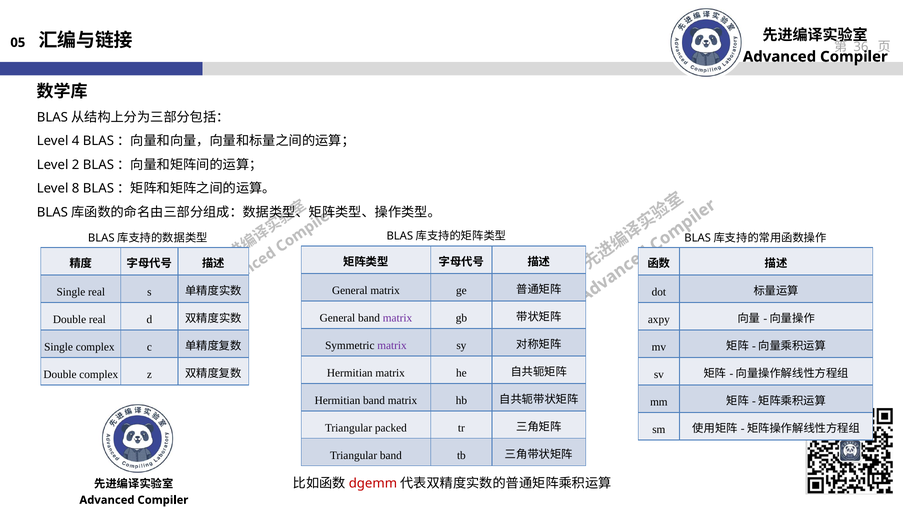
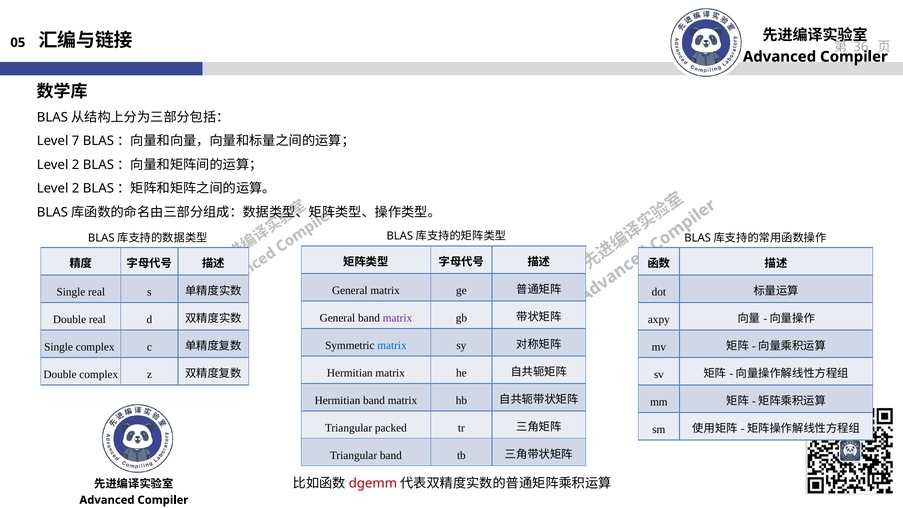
4: 4 -> 7 (76, 141)
8: 8 -> 2 (76, 189)
matrix colour: purple -> blue (392, 345)
